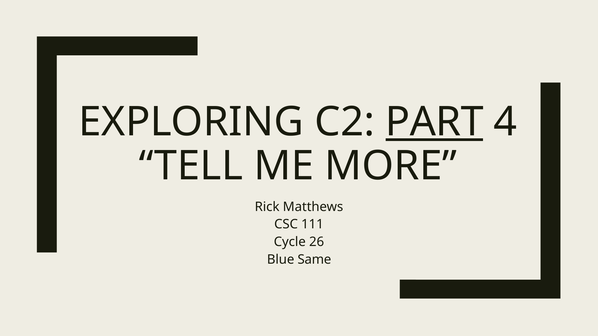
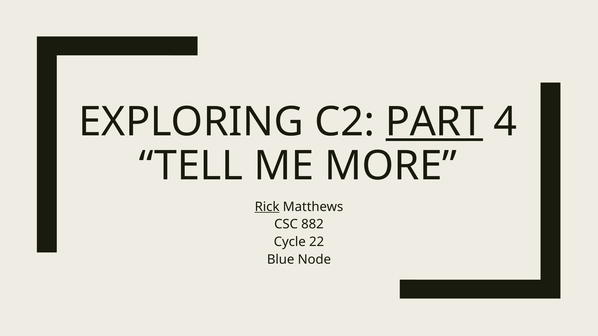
Rick underline: none -> present (267, 207)
111: 111 -> 882 (312, 225)
26: 26 -> 22 (317, 242)
Same: Same -> Node (314, 260)
